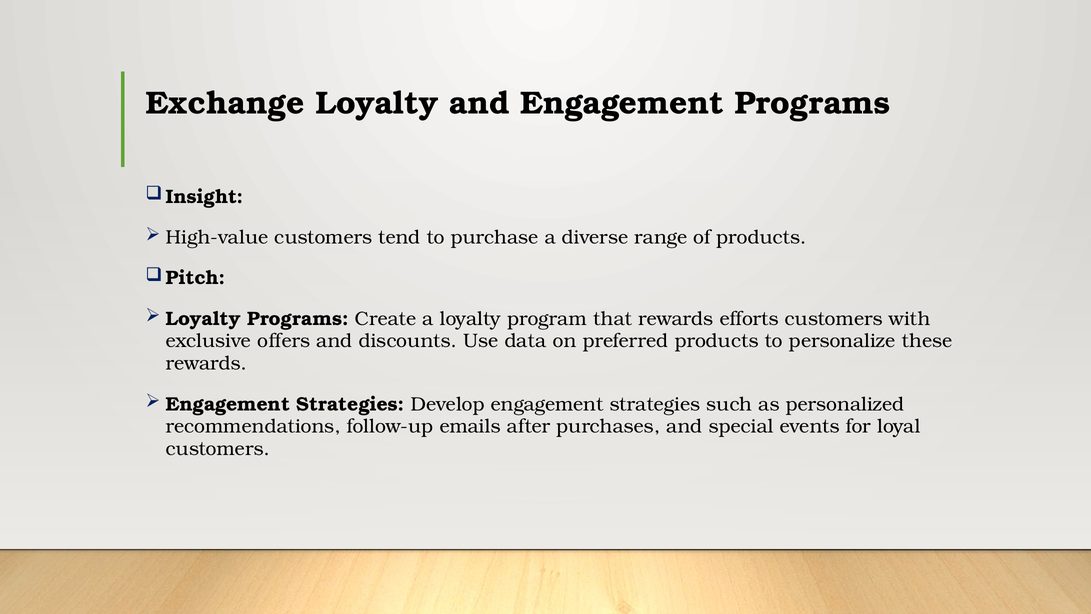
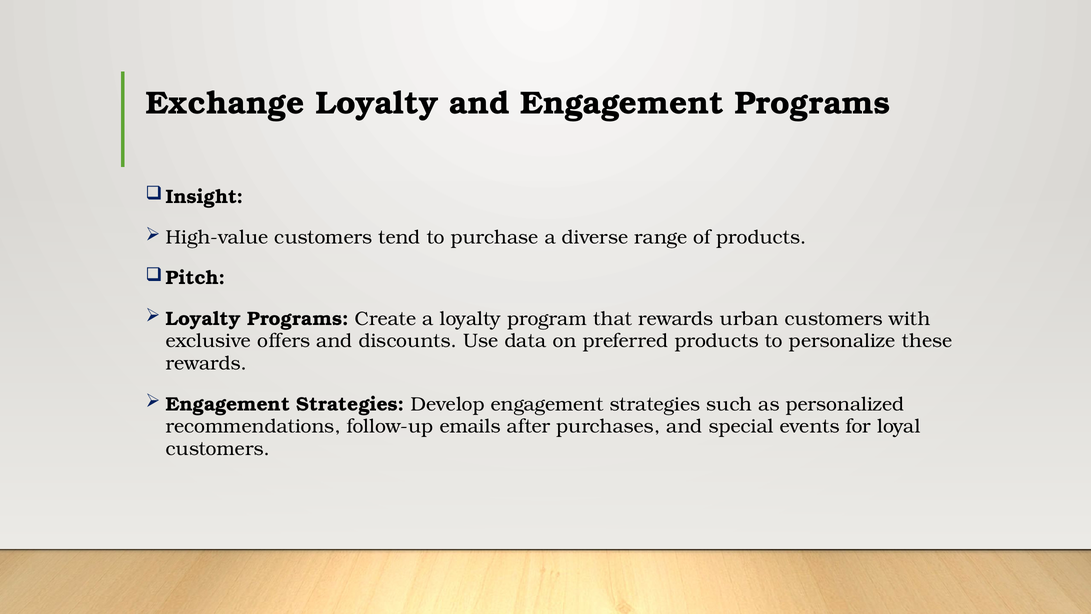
efforts: efforts -> urban (749, 319)
